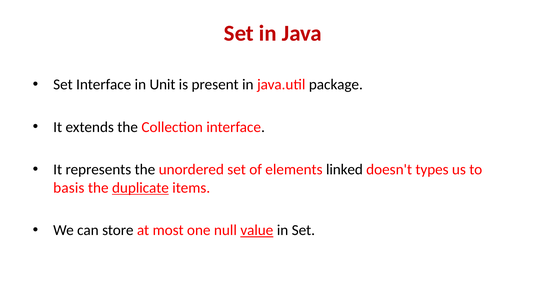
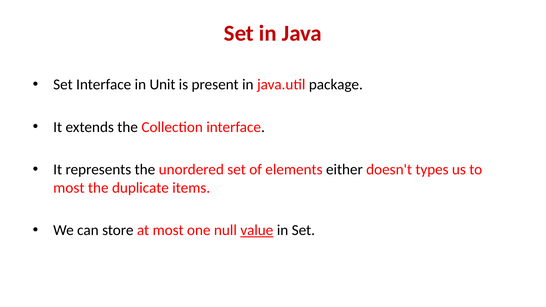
linked: linked -> either (344, 170)
basis: basis -> most (69, 188)
duplicate underline: present -> none (140, 188)
